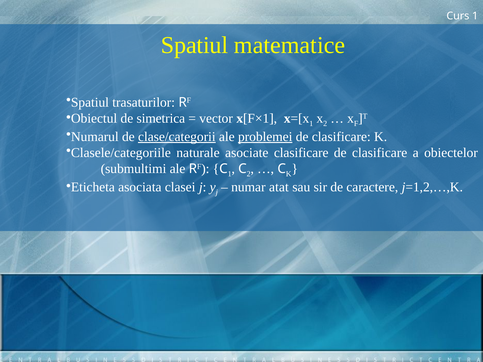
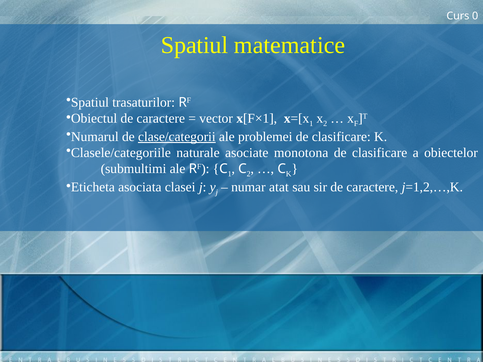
Curs 1: 1 -> 0 (475, 16)
Obiectul de simetrica: simetrica -> caractere (161, 118)
problemei underline: present -> none (265, 137)
asociate clasificare: clasificare -> monotona (301, 153)
